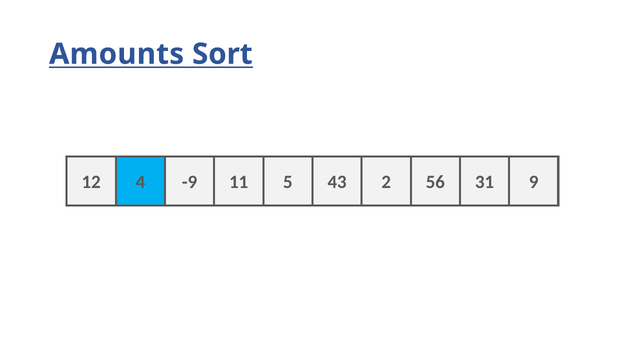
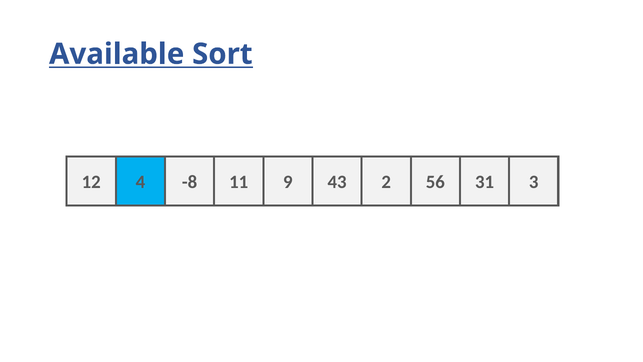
Amounts: Amounts -> Available (117, 54)
-9: -9 -> -8 (190, 182)
5: 5 -> 9 (288, 182)
9: 9 -> 3 (534, 182)
